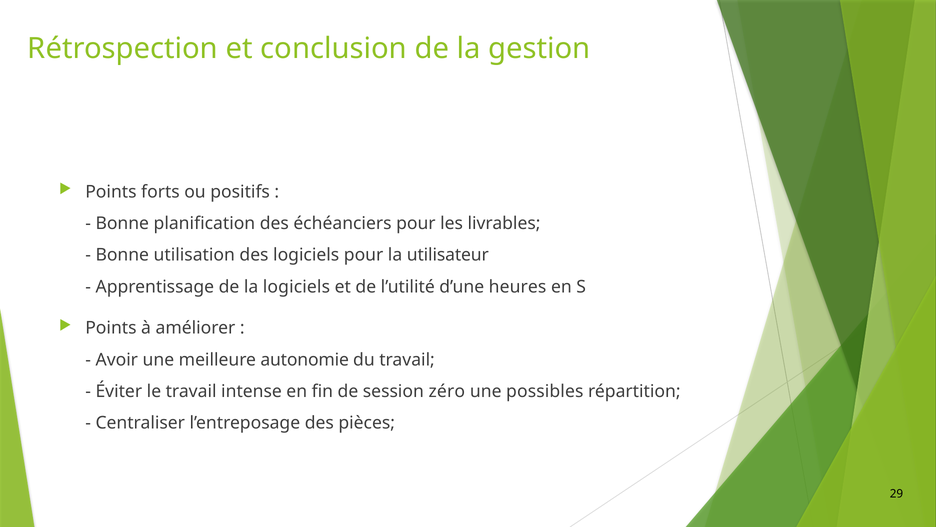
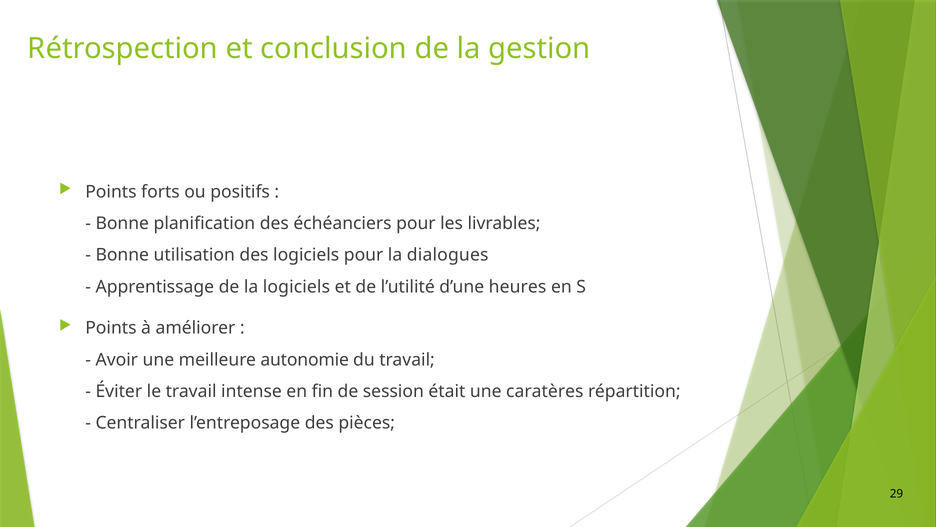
utilisateur: utilisateur -> dialogues (448, 255)
zéro: zéro -> était (447, 391)
possibles: possibles -> caratères (545, 391)
